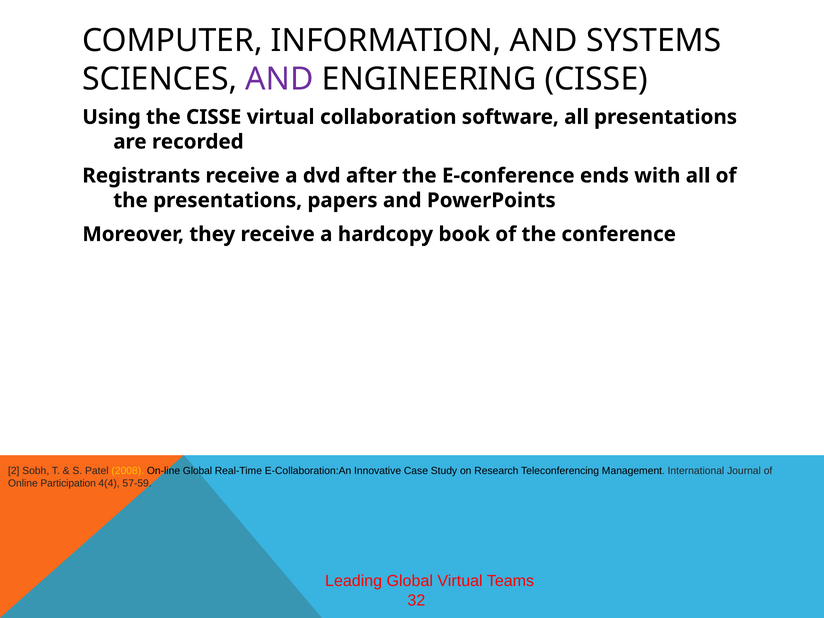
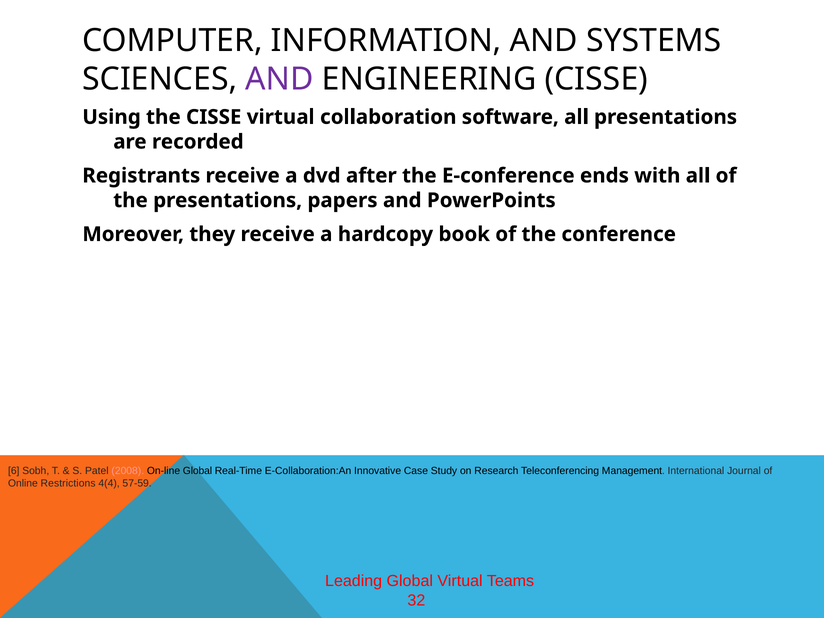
2: 2 -> 6 (14, 471)
2008 colour: yellow -> pink (128, 471)
Participation: Participation -> Restrictions (68, 483)
